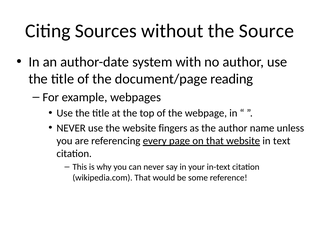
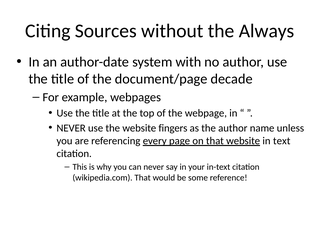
Source: Source -> Always (267, 31)
reading: reading -> decade (232, 79)
